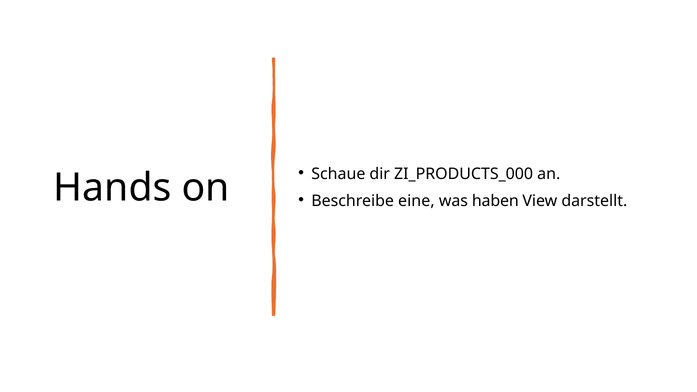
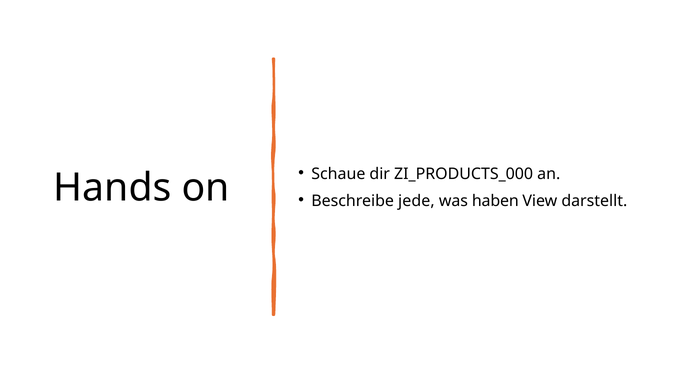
eine: eine -> jede (416, 201)
